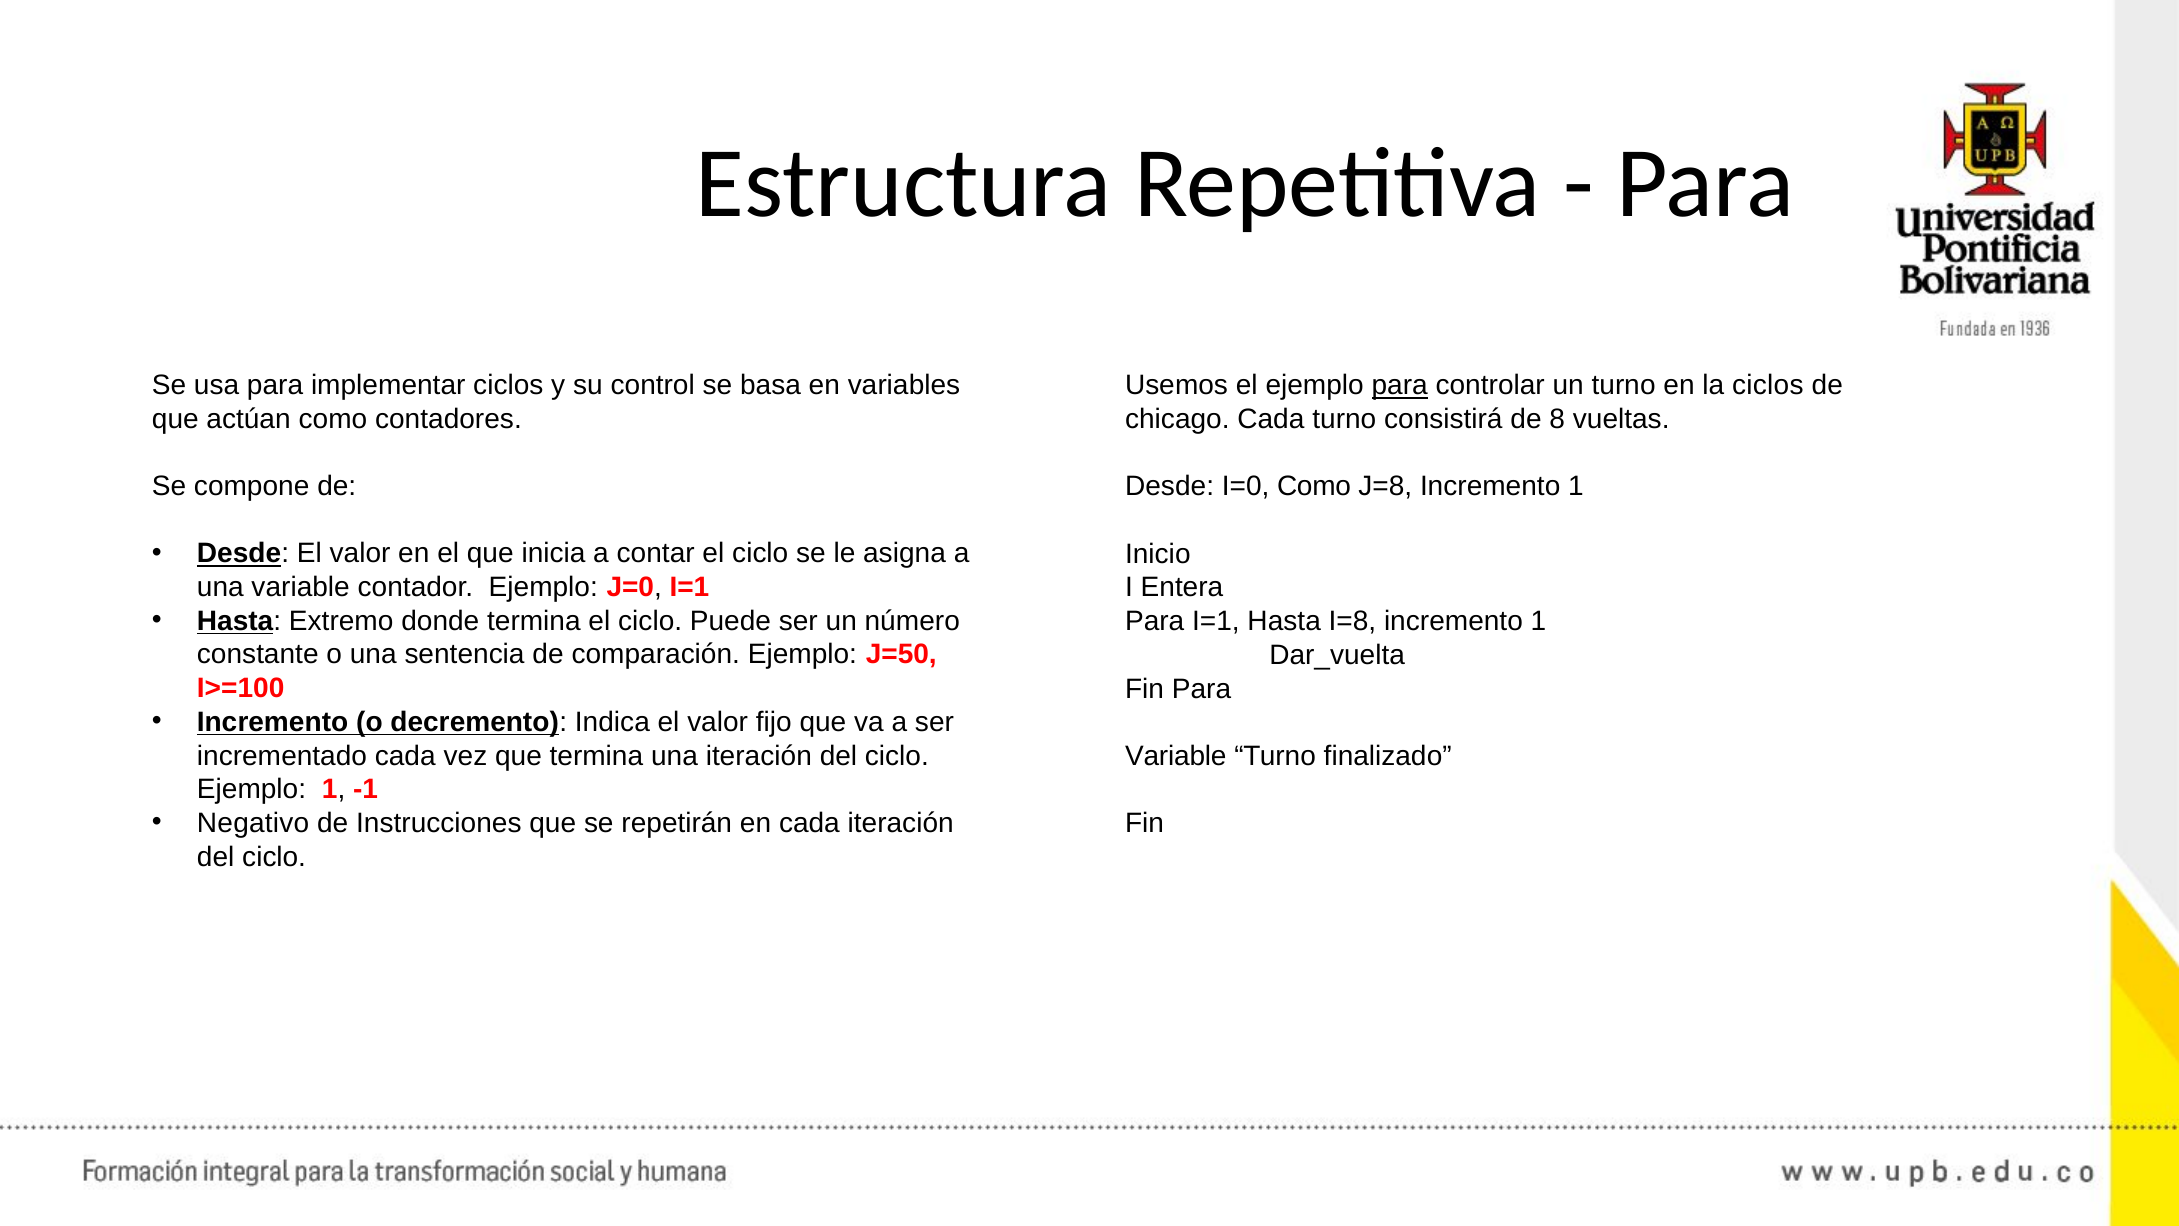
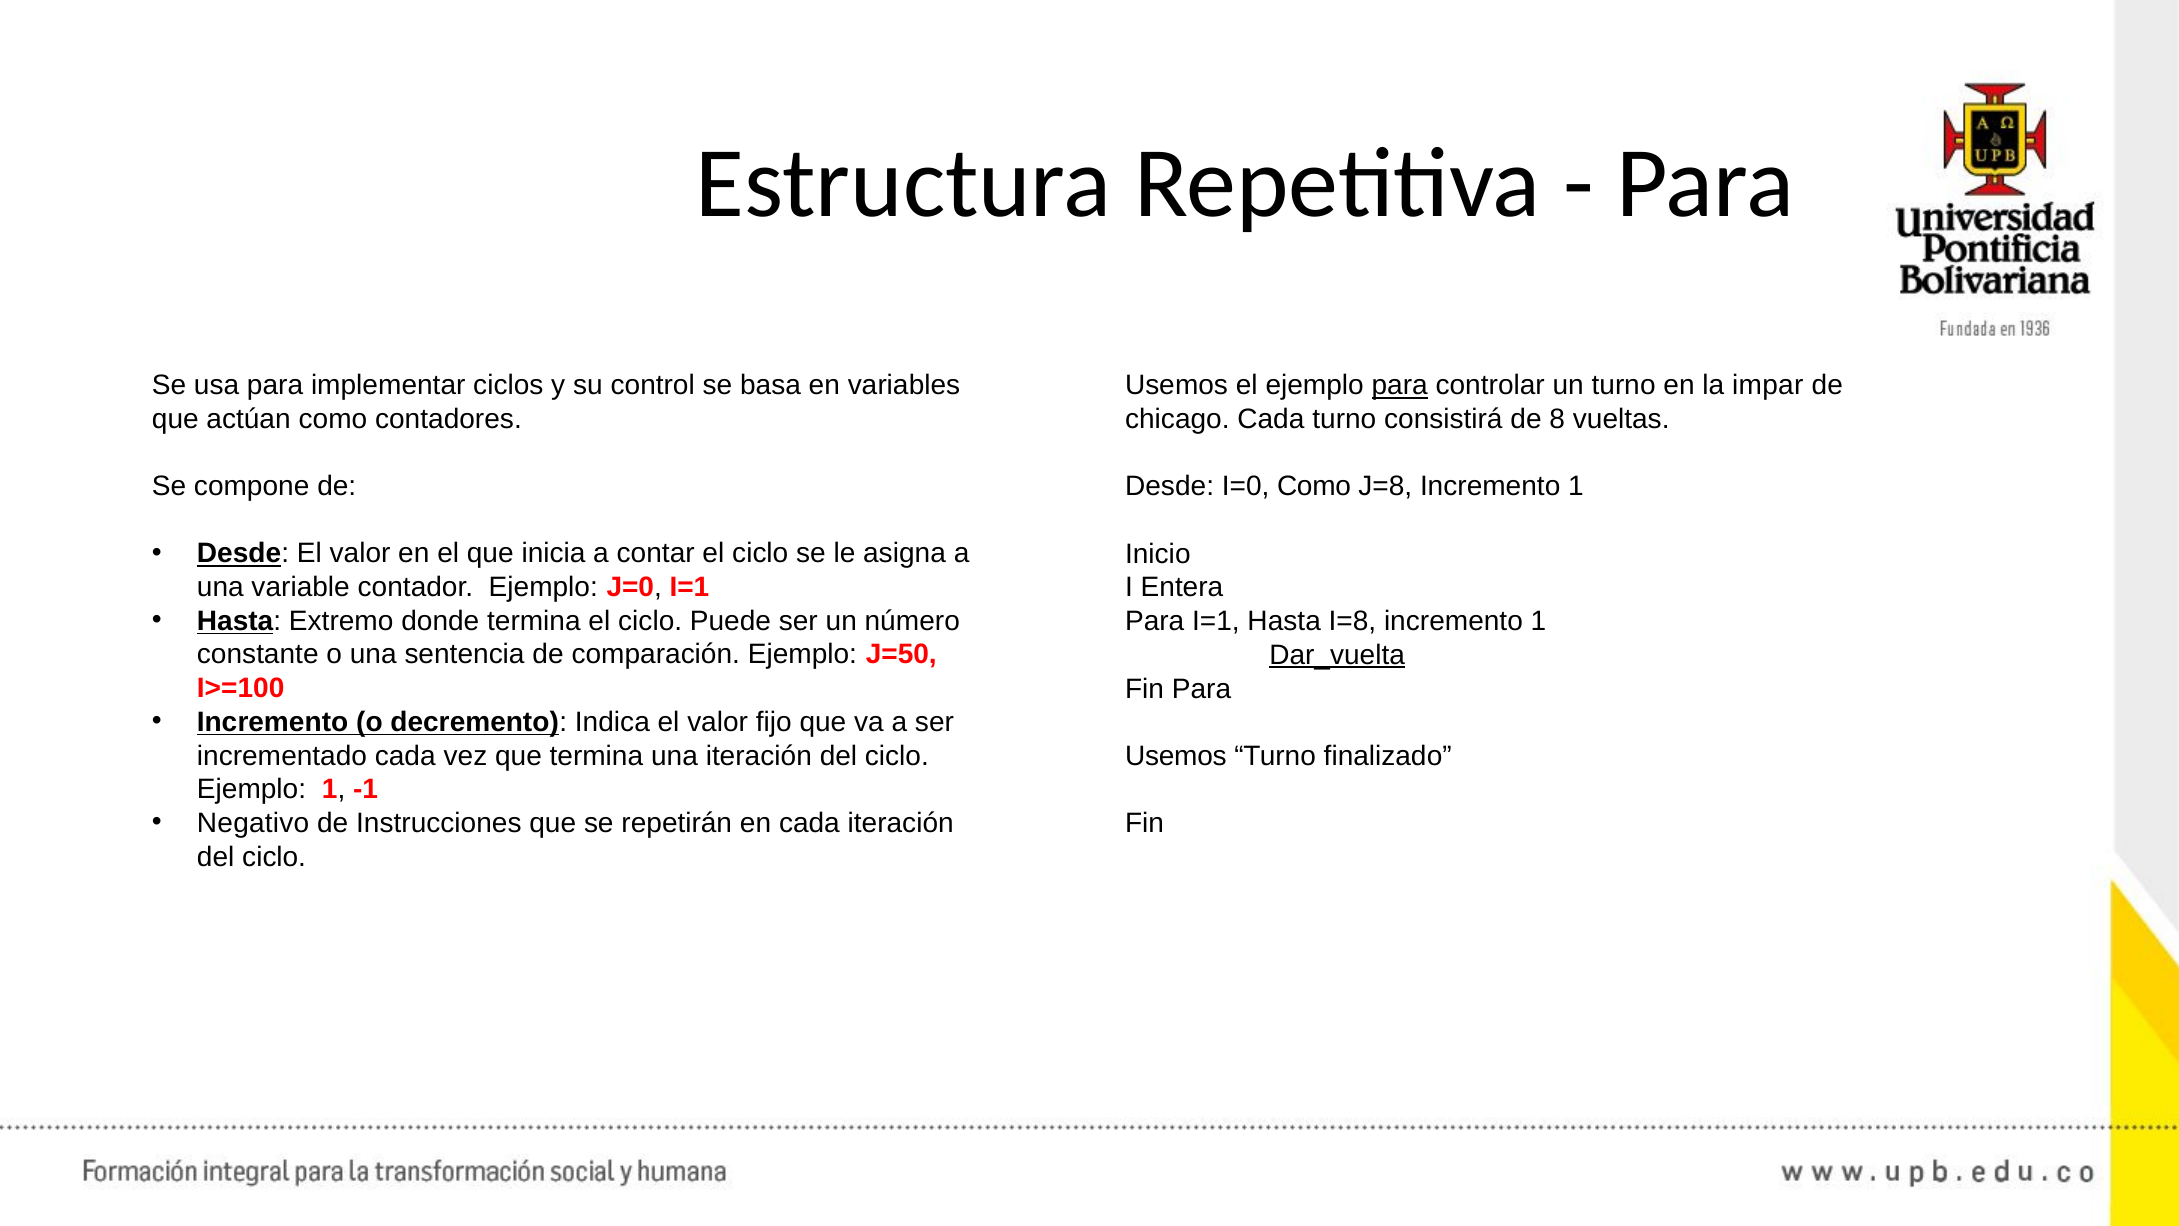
la ciclos: ciclos -> impar (1768, 386)
Dar_vuelta underline: none -> present (1337, 655)
Variable: Variable -> Usemos (1176, 756)
